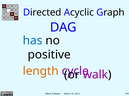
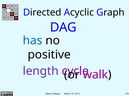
length colour: orange -> purple (41, 72)
